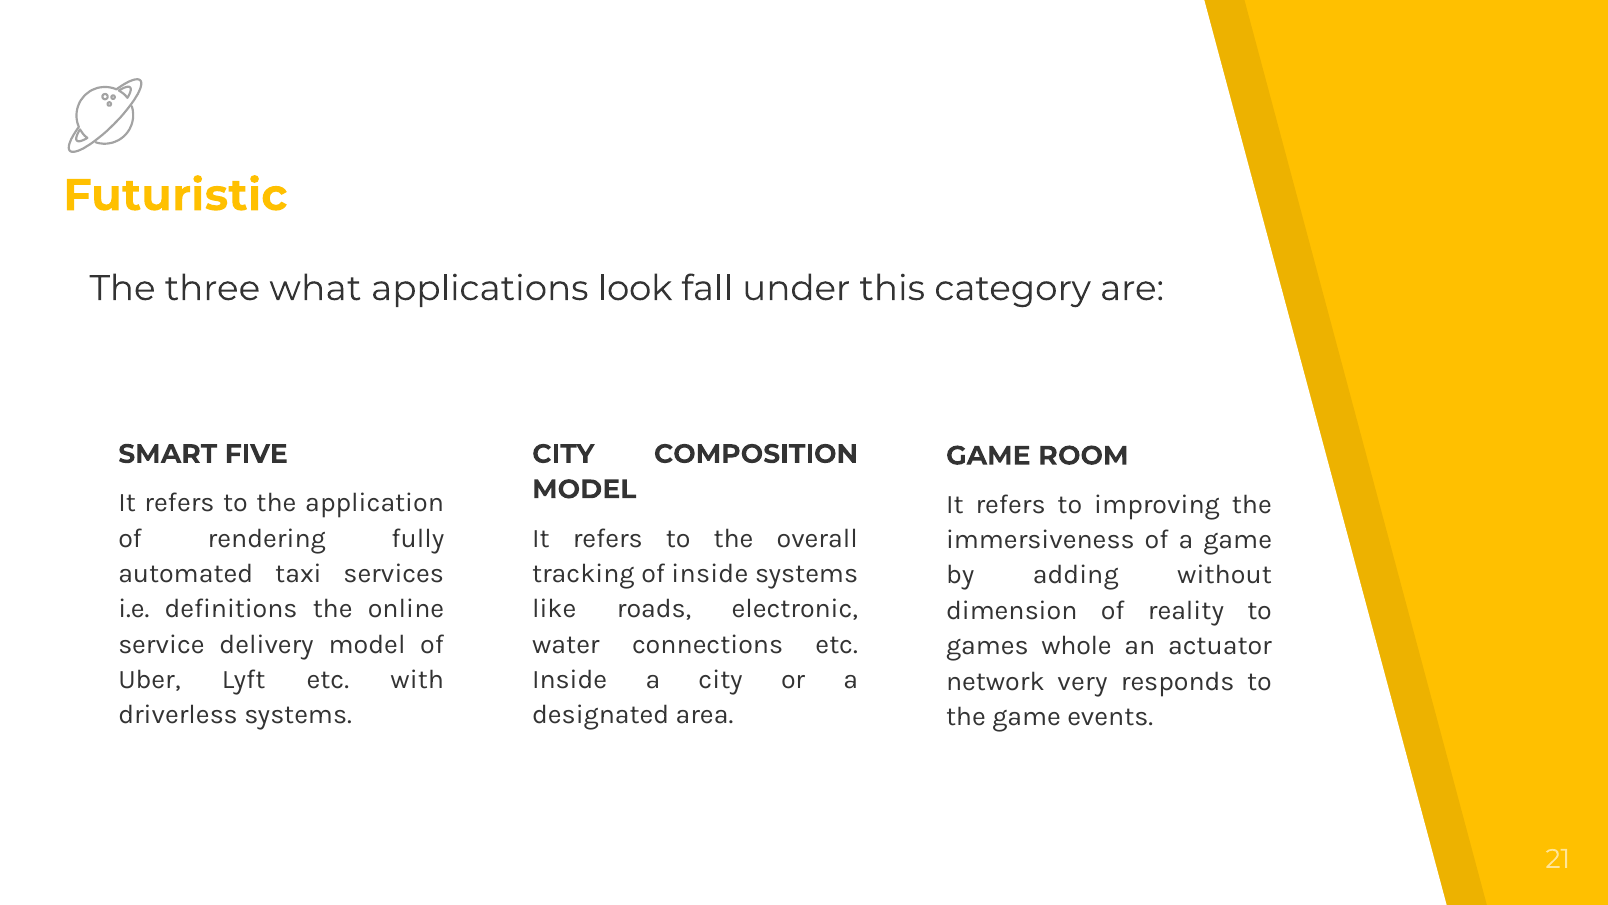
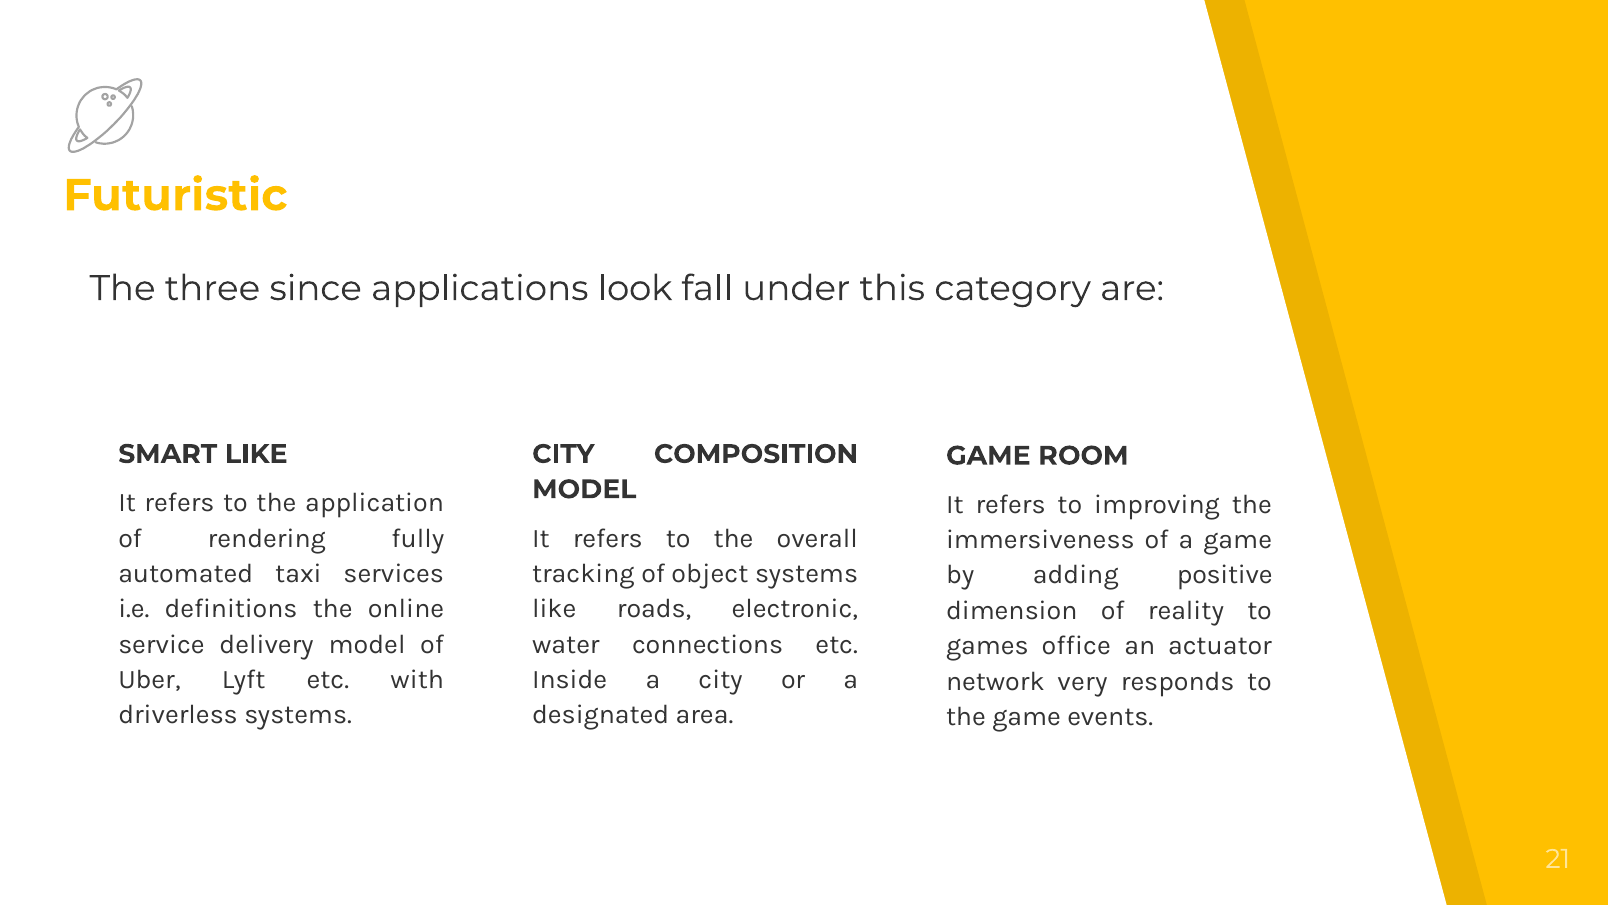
what: what -> since (316, 288)
SMART FIVE: FIVE -> LIKE (256, 454)
of inside: inside -> object (710, 573)
without: without -> positive (1225, 575)
whole: whole -> office (1076, 646)
